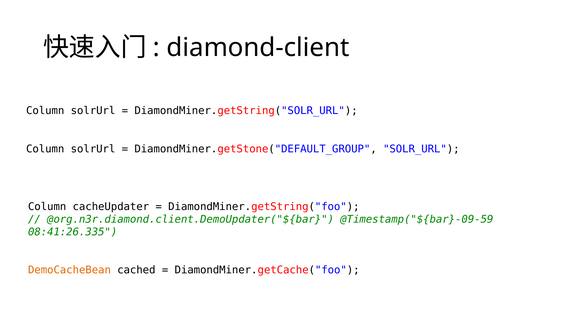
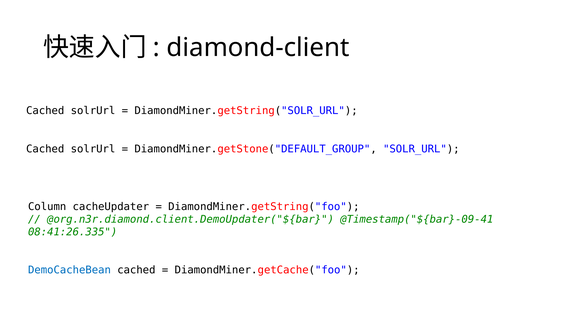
Column: Column -> Cached (45, 111)
Column: Column -> Cached (45, 149)
@Timestamp("${bar}-09-59: @Timestamp("${bar}-09-59 -> @Timestamp("${bar}-09-41 (417, 219)
DemoCacheBean colour: orange -> blue (69, 270)
